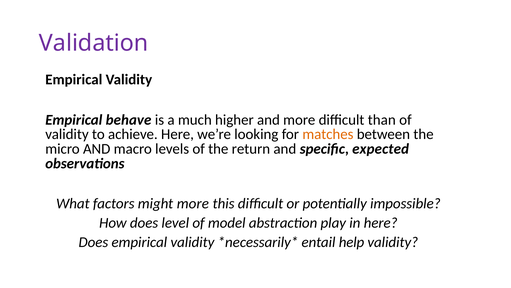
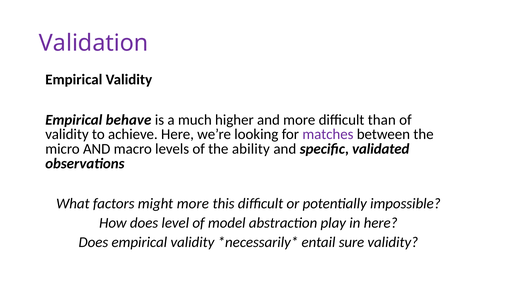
matches colour: orange -> purple (328, 134)
return: return -> ability (251, 149)
expected: expected -> validated (381, 149)
help: help -> sure (351, 242)
